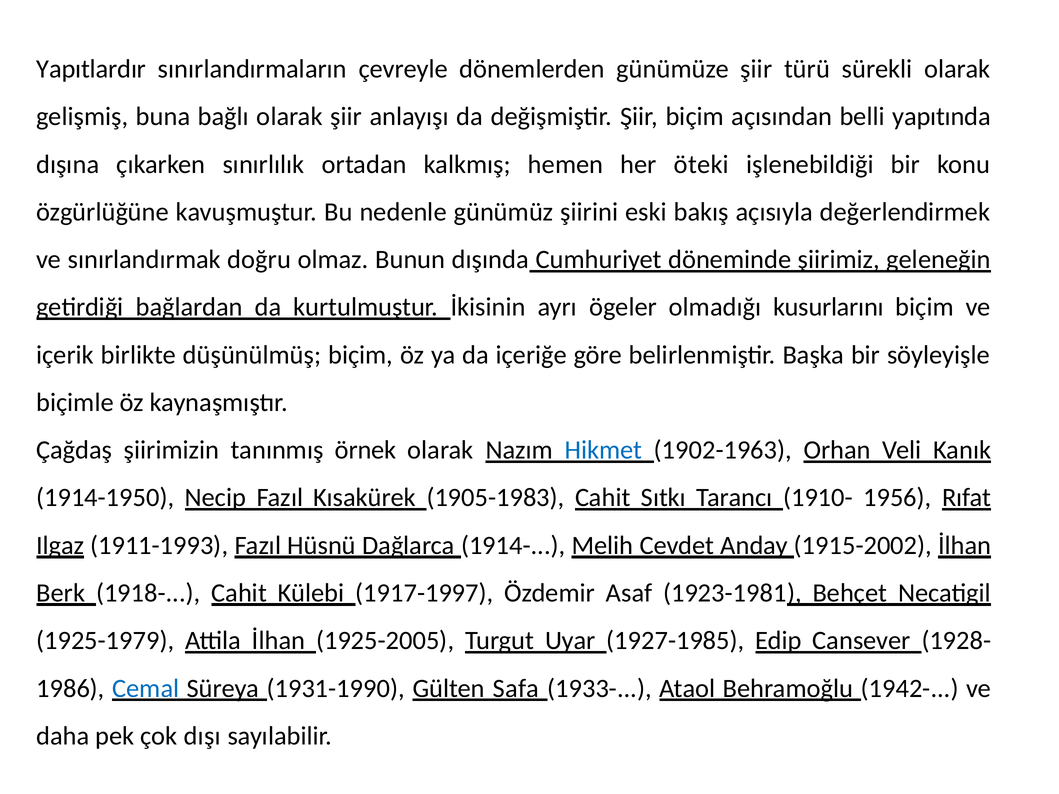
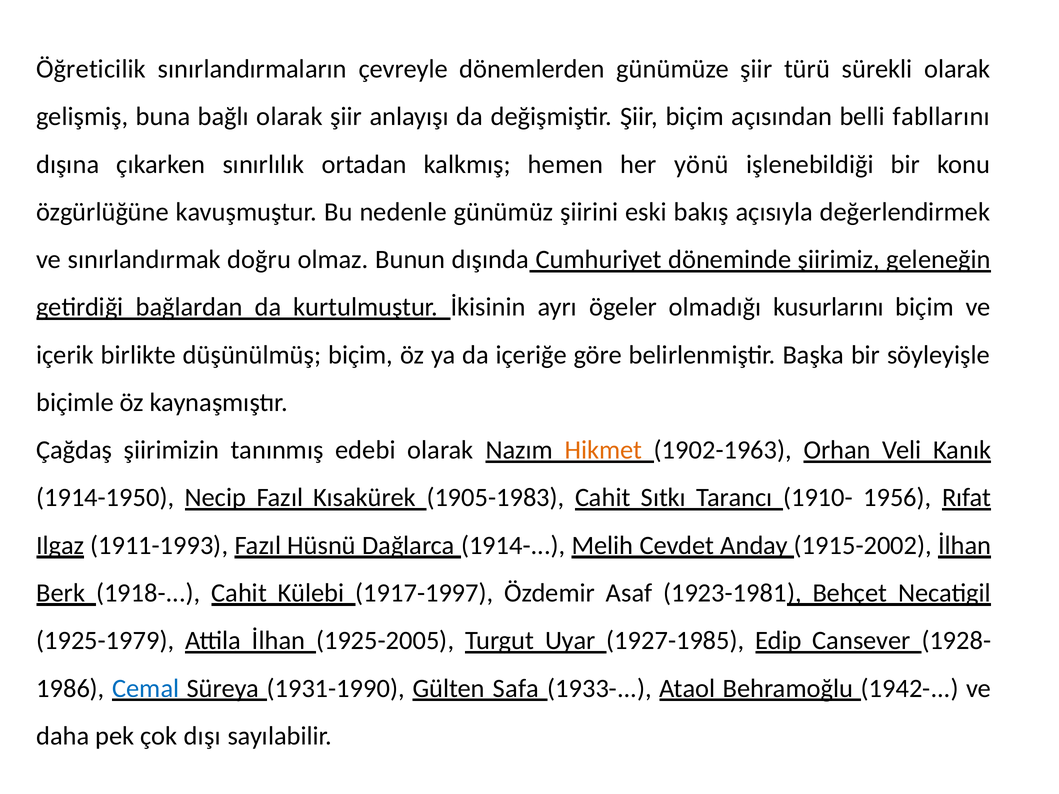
Yapıtlardır: Yapıtlardır -> Öğreticilik (91, 69)
yapıtında: yapıtında -> fabllarını (941, 117)
öteki: öteki -> yönü (701, 164)
örnek: örnek -> edebi (365, 450)
Hikmet colour: blue -> orange (603, 450)
